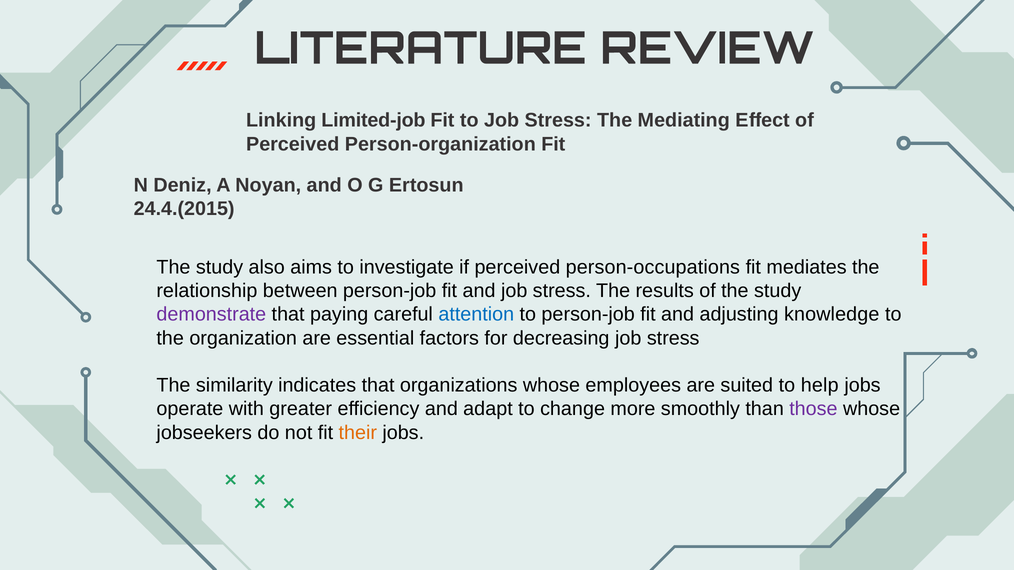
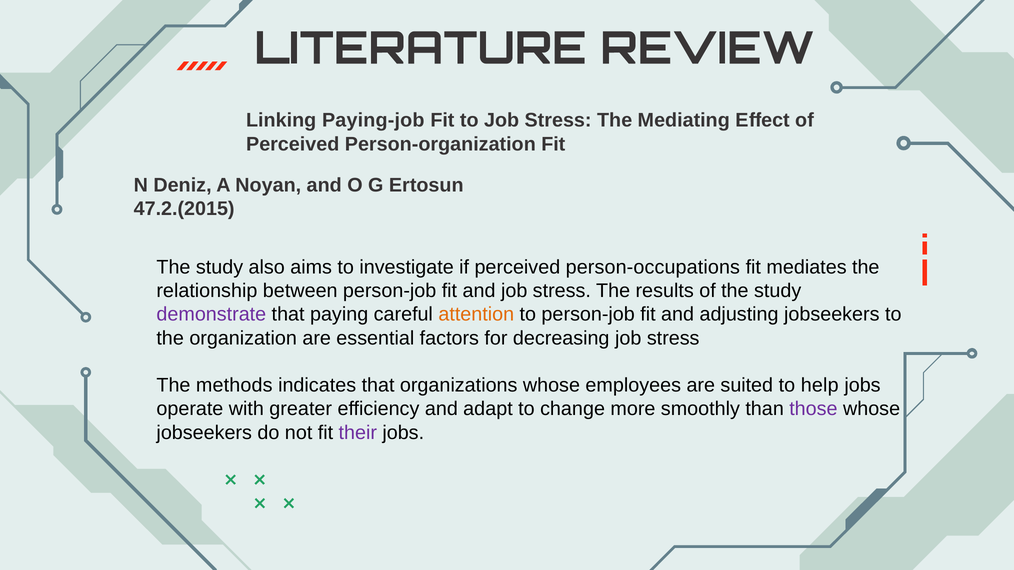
Limited-job: Limited-job -> Paying-job (373, 120)
24.4.(2015: 24.4.(2015 -> 47.2.(2015 (184, 209)
attention colour: blue -> orange (476, 315)
adjusting knowledge: knowledge -> jobseekers (832, 315)
similarity: similarity -> methods (234, 386)
their colour: orange -> purple (358, 433)
